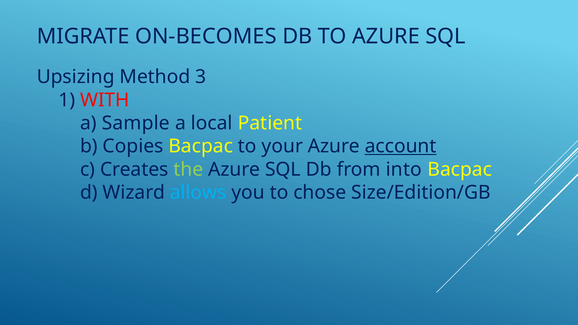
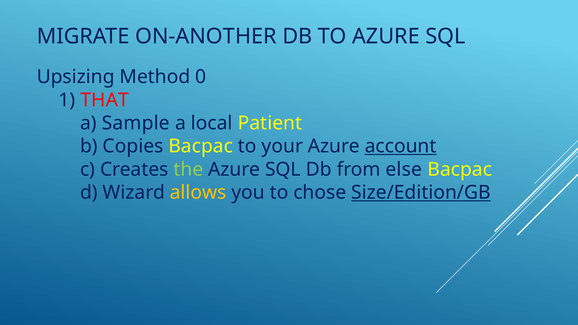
ON-BECOMES: ON-BECOMES -> ON-ANOTHER (206, 36)
3: 3 -> 0 (201, 77)
WITH: WITH -> THAT (105, 100)
into: into -> else (404, 169)
allows colour: light blue -> yellow (198, 193)
Size/Edition/GB underline: none -> present (421, 193)
